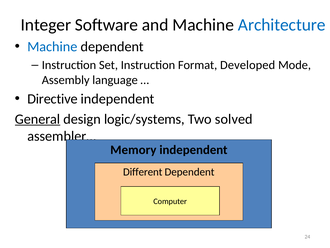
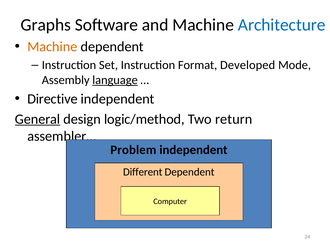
Integer: Integer -> Graphs (46, 25)
Machine colour: blue -> orange (52, 47)
language underline: none -> present (115, 80)
logic/systems: logic/systems -> logic/method (144, 119)
solved: solved -> return (234, 119)
Memory: Memory -> Problem (133, 150)
